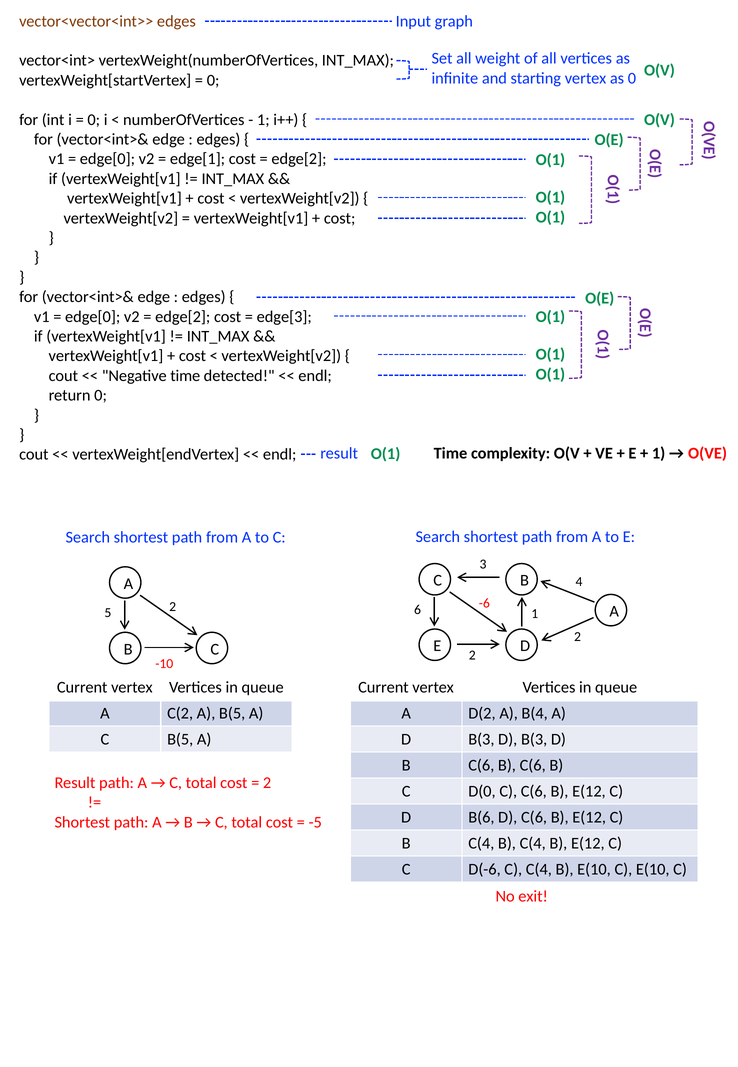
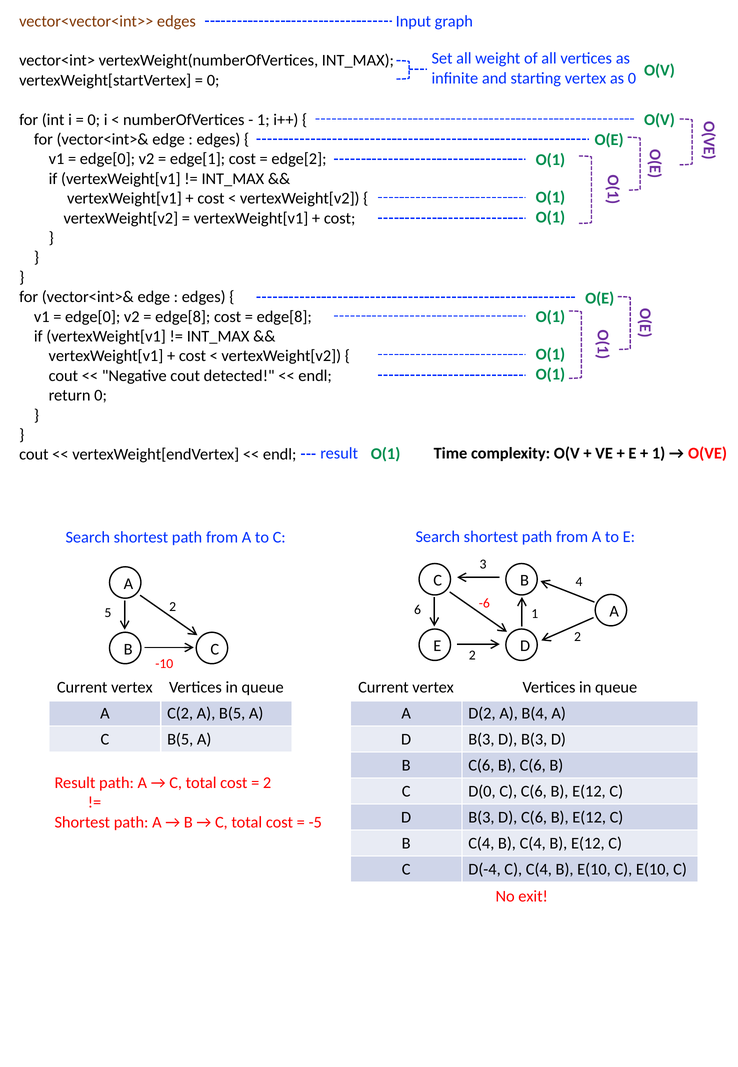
edge[2: edge[2 -> edge[8 (183, 316)
edge[3: edge[3 -> edge[8 (284, 316)
Negative time: time -> cout (185, 375)
B(6: B(6 -> B(3 (481, 817)
D(-6: D(-6 -> D(-4 (485, 869)
